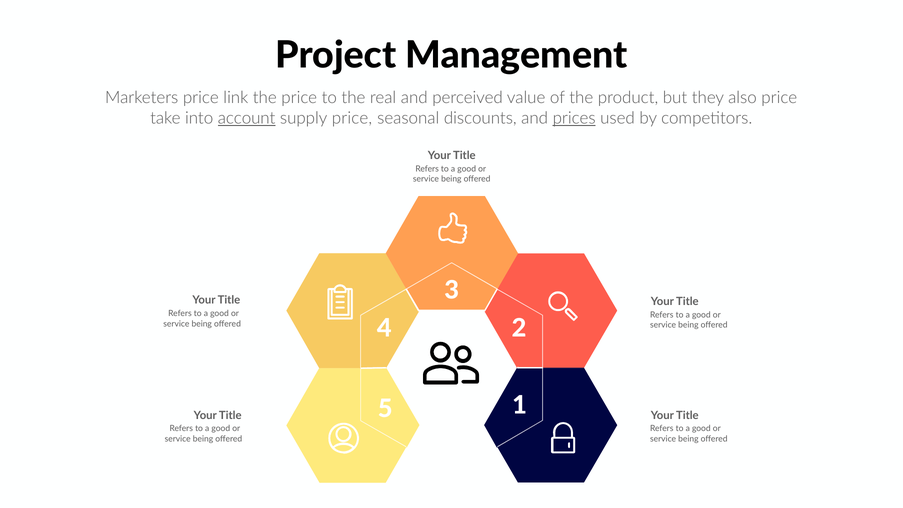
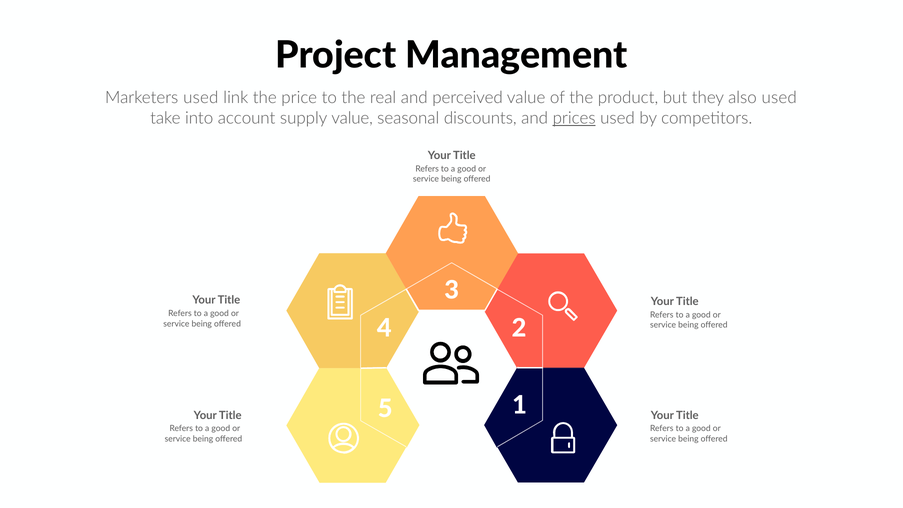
Marketers price: price -> used (201, 98)
also price: price -> used (779, 98)
account underline: present -> none (247, 118)
supply price: price -> value (352, 118)
